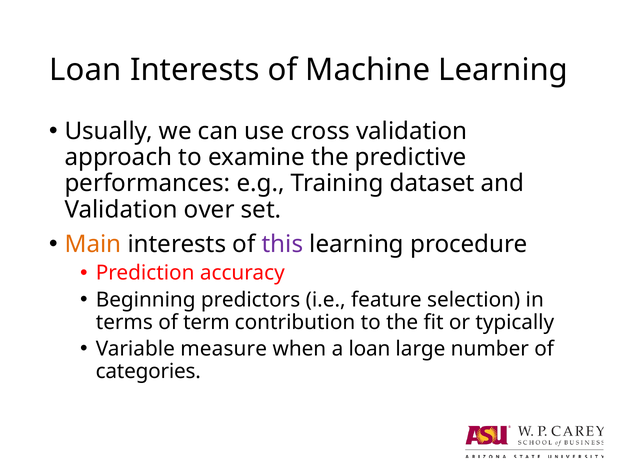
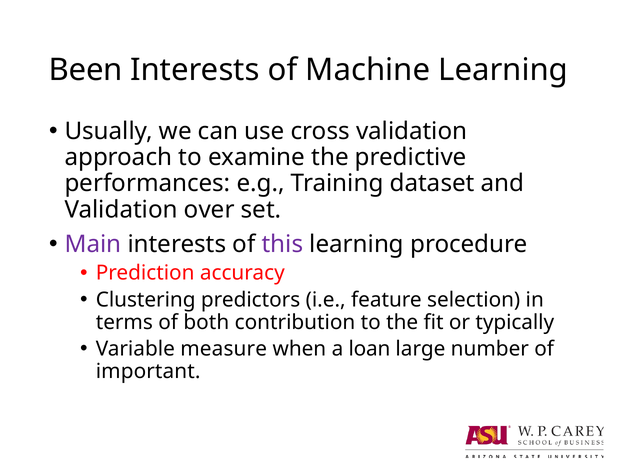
Loan: Loan -> Been (86, 70)
Main colour: orange -> purple (93, 245)
Beginning: Beginning -> Clustering (146, 300)
term: term -> both (206, 322)
categories: categories -> important (148, 372)
